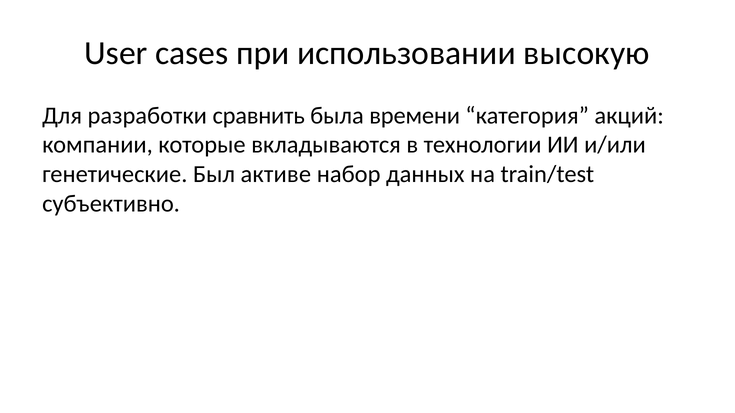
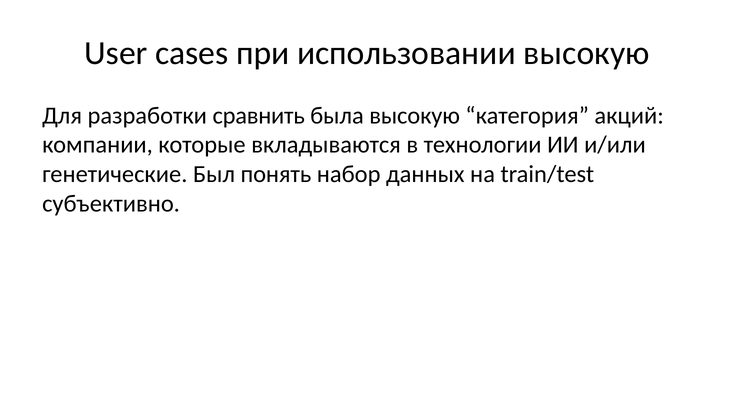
была времени: времени -> высокую (415, 116)
активе: активе -> понять (276, 174)
